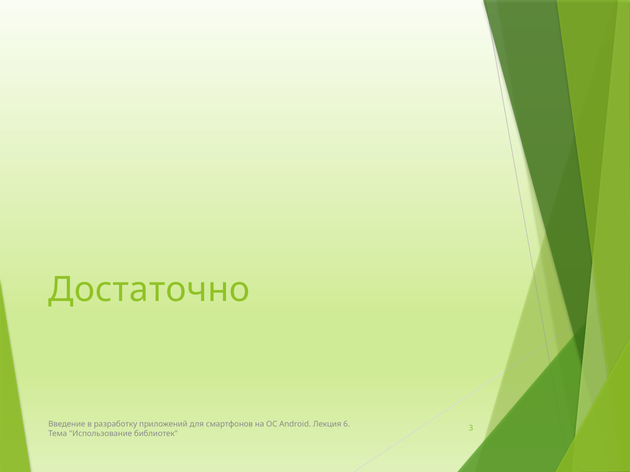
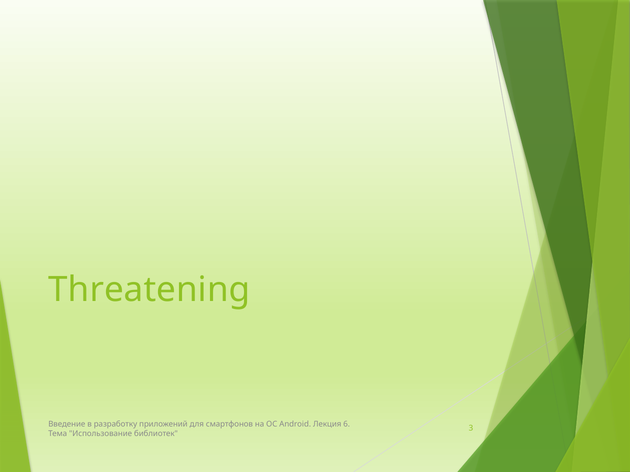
Достаточно: Достаточно -> Threatening (149, 290)
